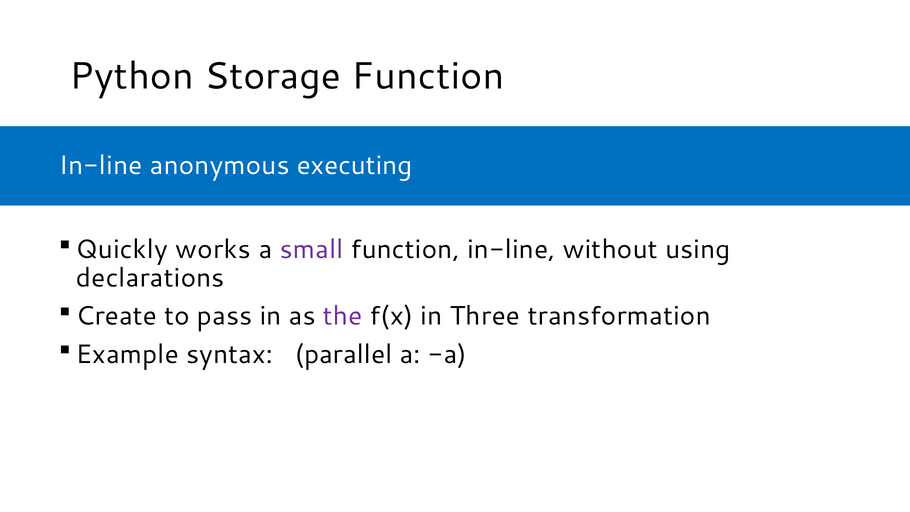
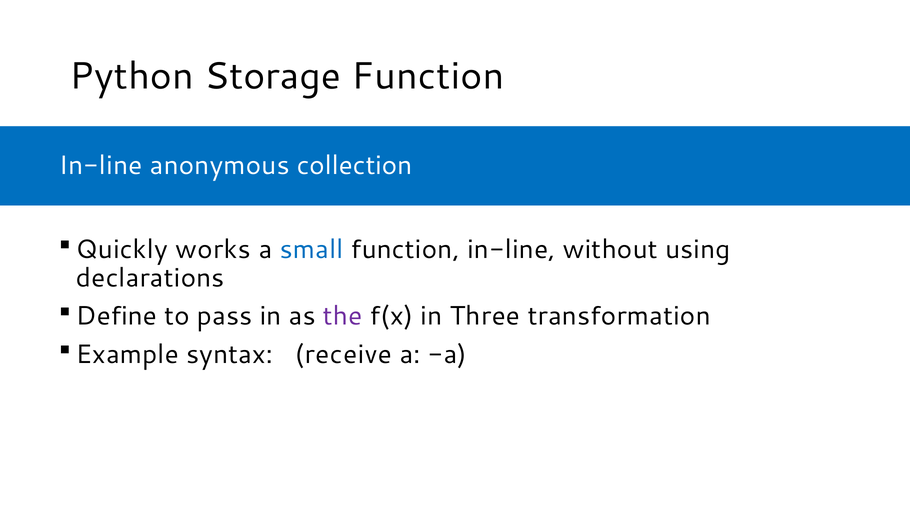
executing: executing -> collection (355, 166)
small colour: purple -> blue (312, 249)
Create: Create -> Define (117, 316)
parallel: parallel -> receive (343, 354)
